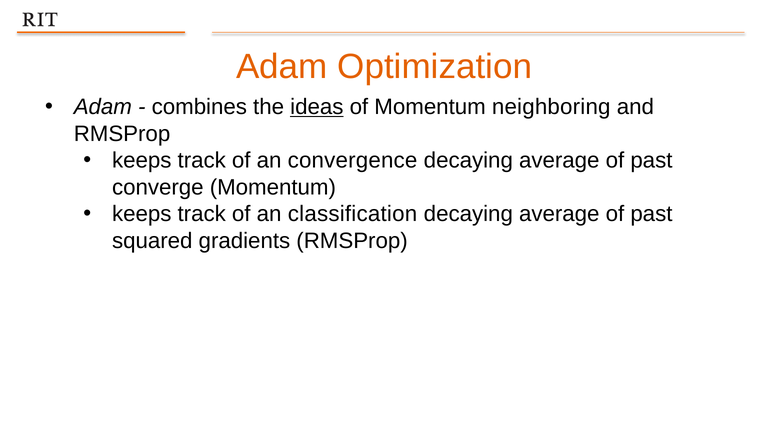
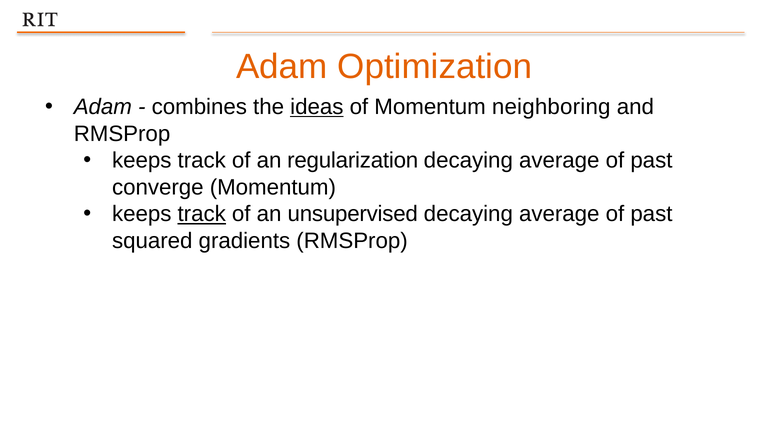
convergence: convergence -> regularization (353, 161)
track underline: none -> present (202, 214)
classification: classification -> unsupervised (353, 214)
